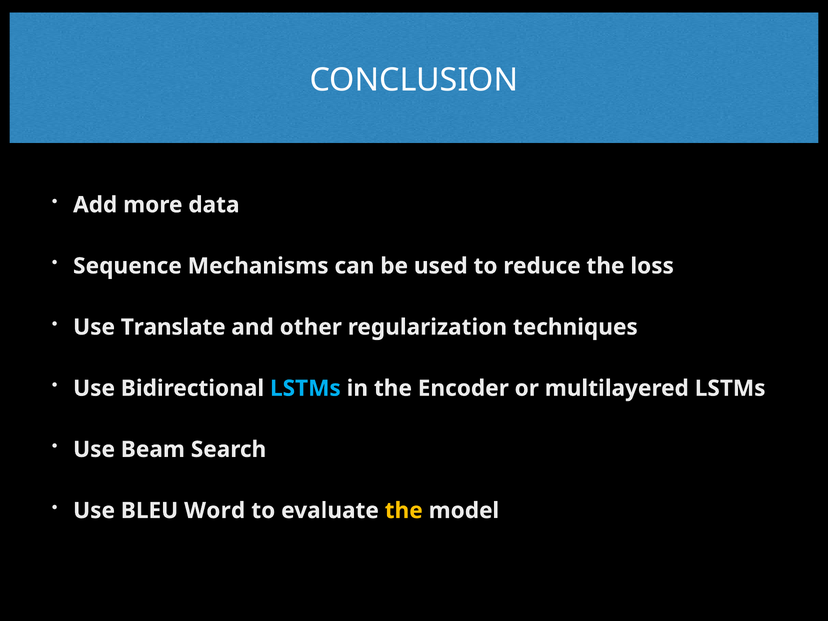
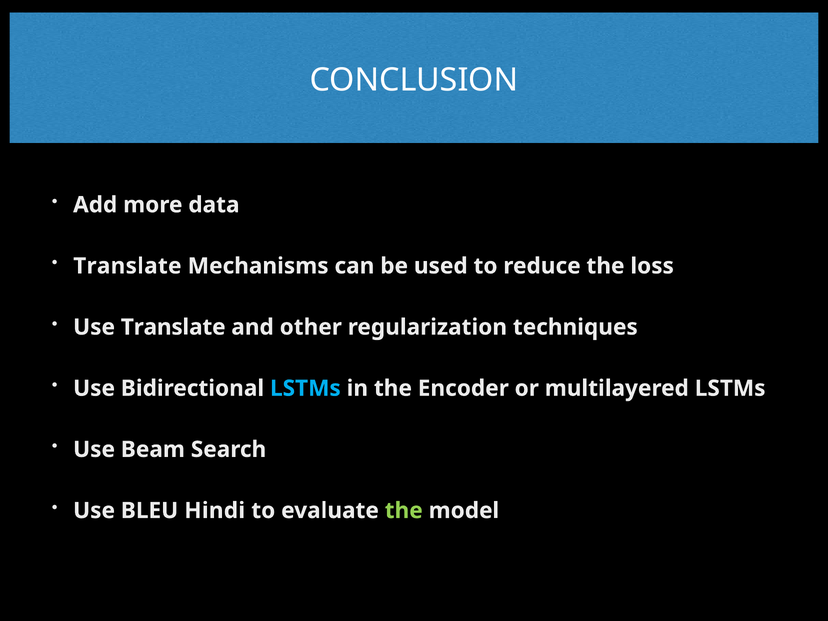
Sequence: Sequence -> Translate (127, 266)
Word: Word -> Hindi (215, 511)
the colour: yellow -> light green (404, 511)
